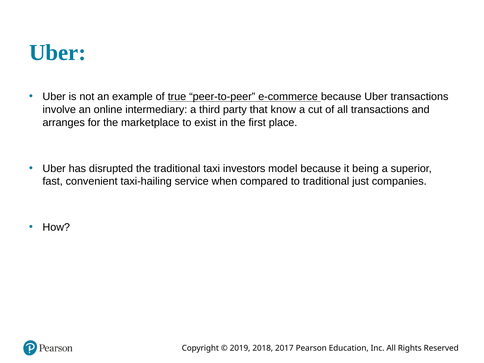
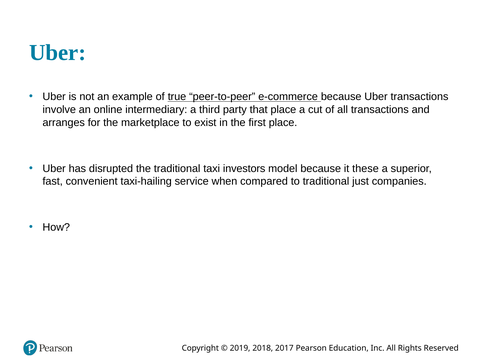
that know: know -> place (283, 110)
being: being -> these (365, 169)
